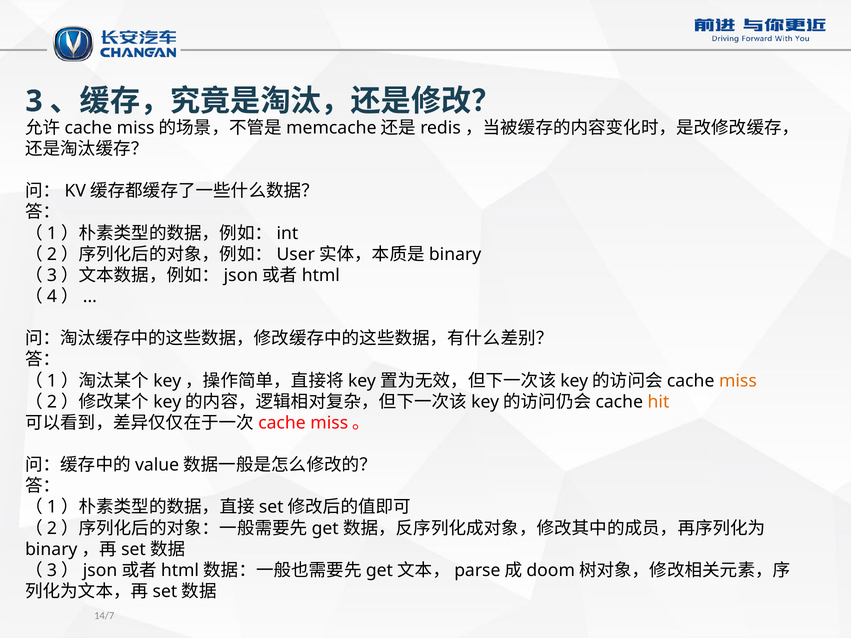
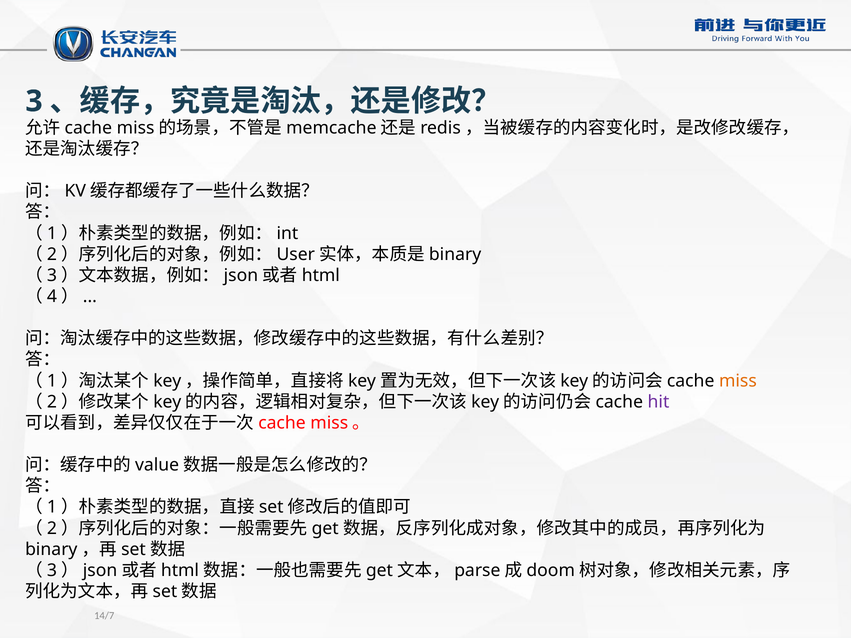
hit colour: orange -> purple (658, 402)
